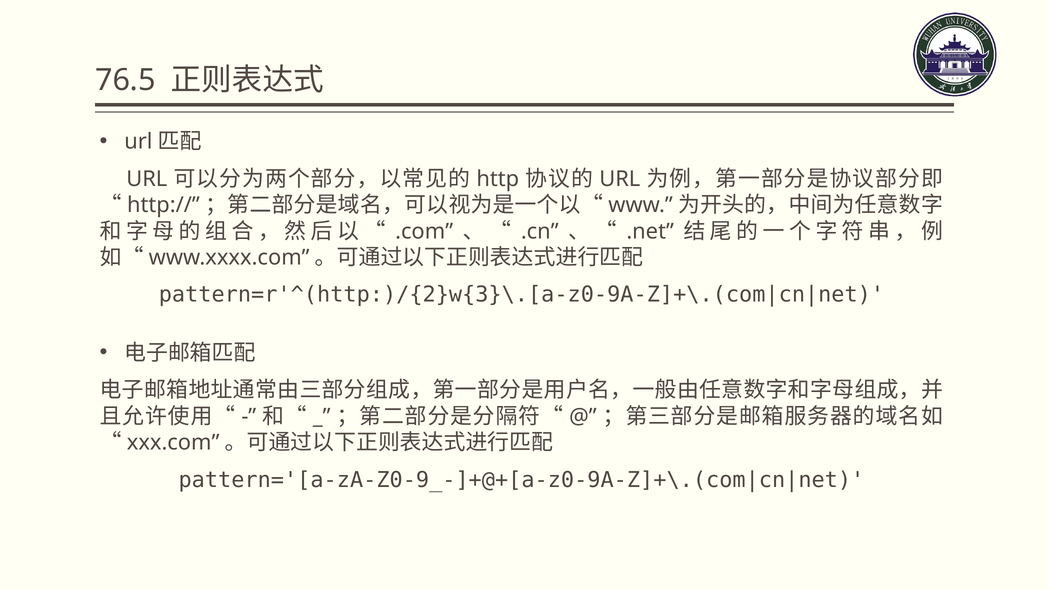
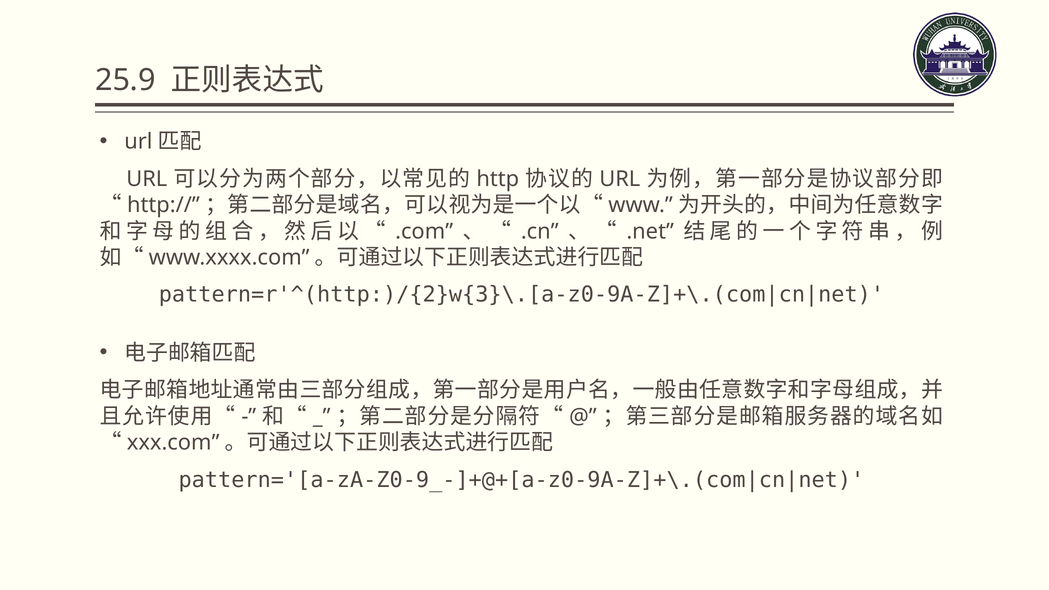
76.5: 76.5 -> 25.9 (125, 80)
